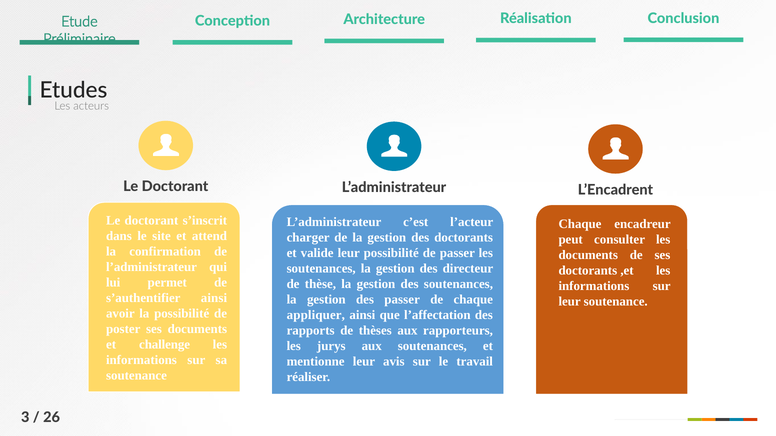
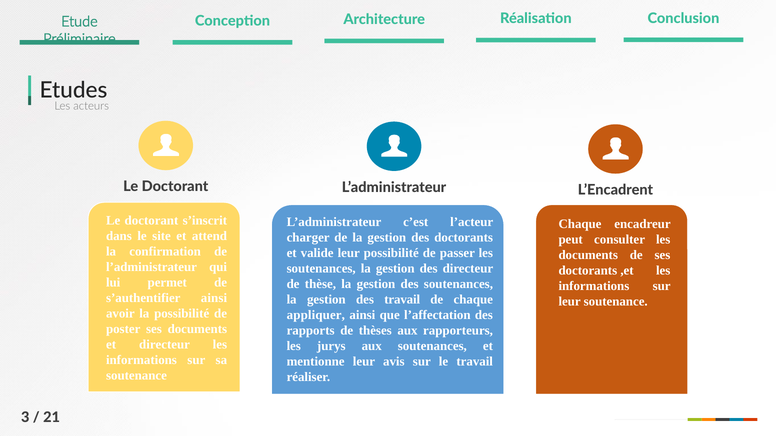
des passer: passer -> travail (402, 300)
et challenge: challenge -> directeur (165, 345)
26: 26 -> 21 (52, 418)
